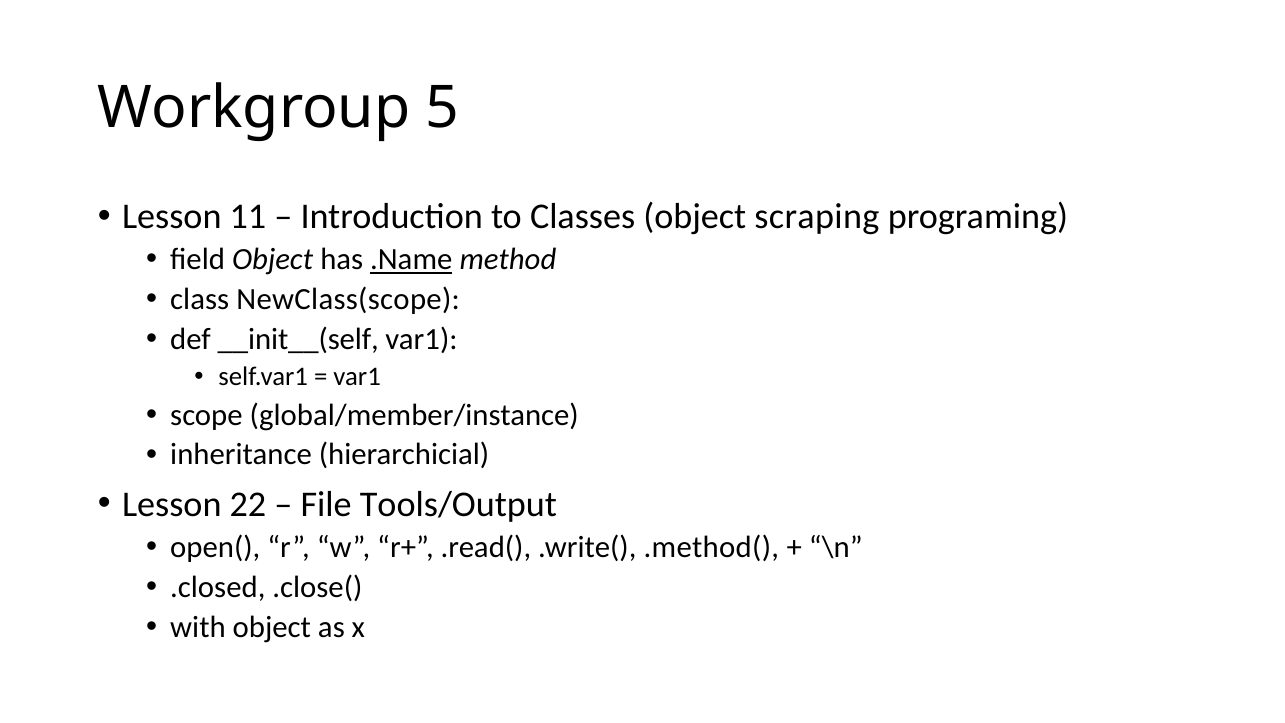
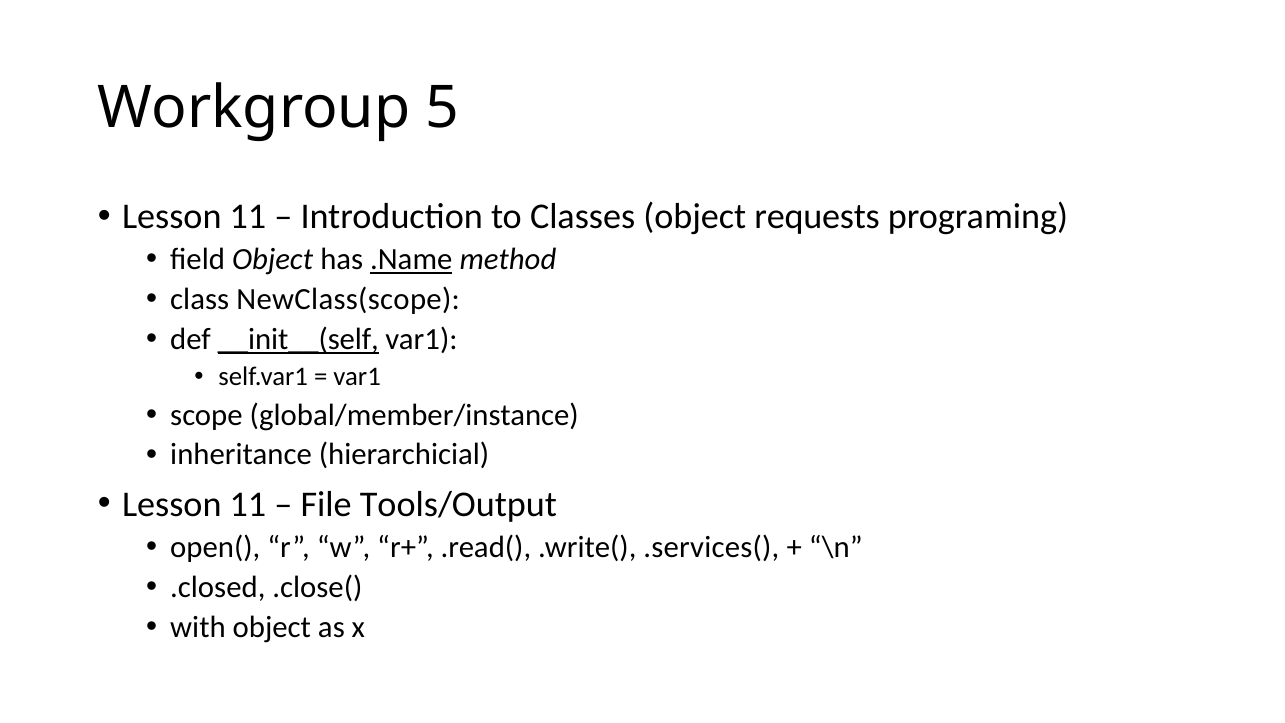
scraping: scraping -> requests (817, 217)
__init__(self underline: none -> present (298, 339)
22: 22 -> 11 (248, 504)
.method(: .method( -> .services( (711, 547)
